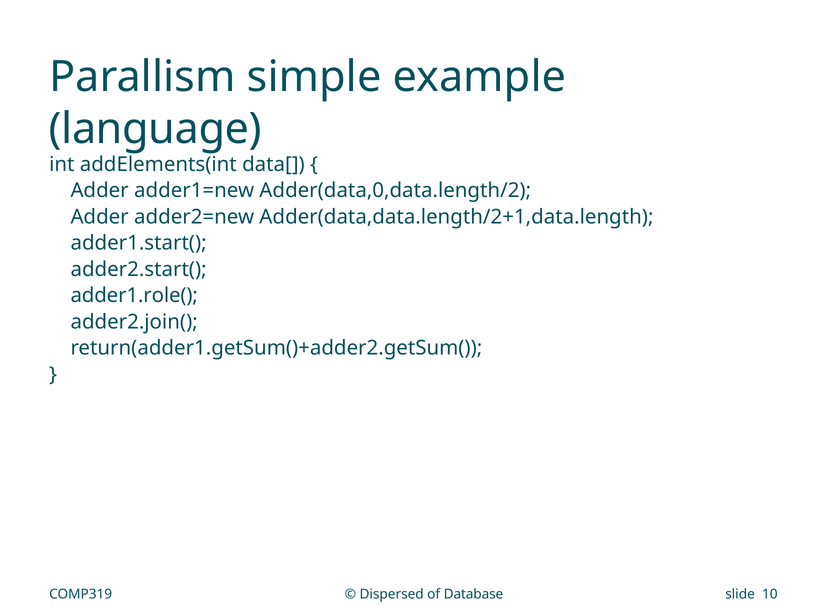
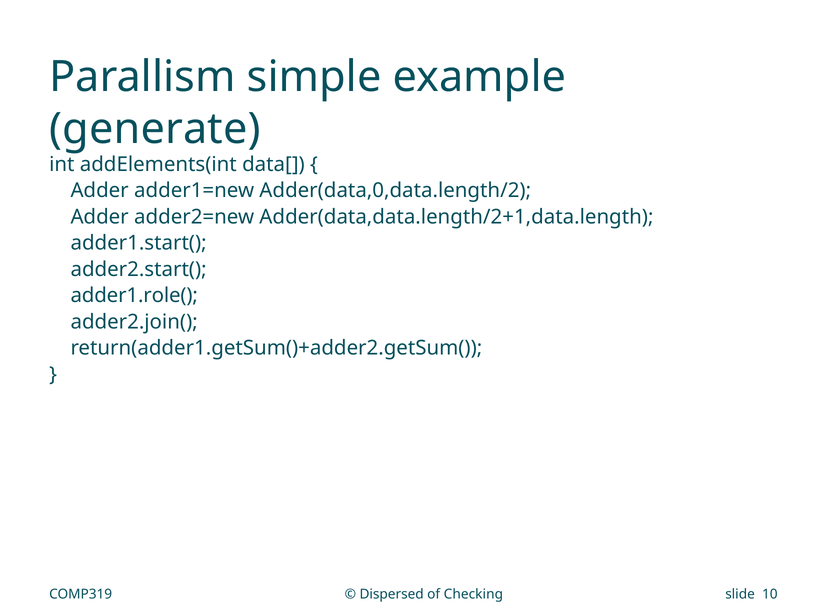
language: language -> generate (155, 129)
Database: Database -> Checking (473, 594)
